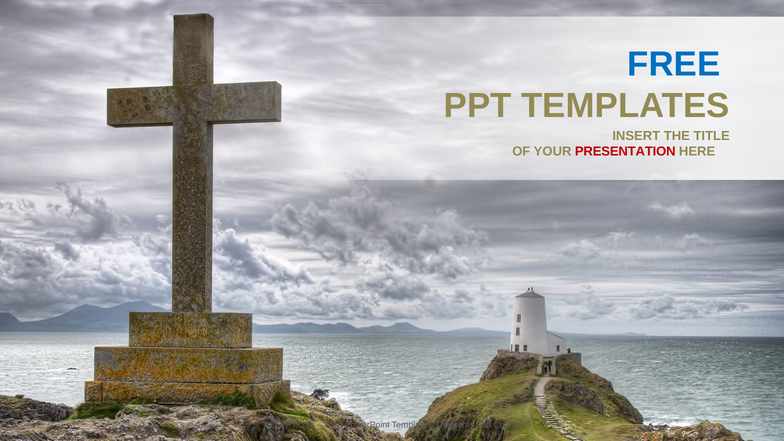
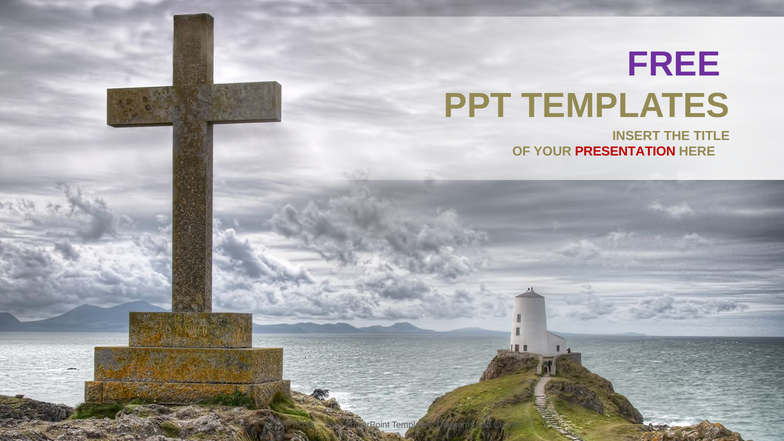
FREE colour: blue -> purple (674, 64)
